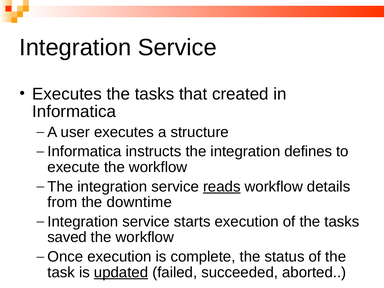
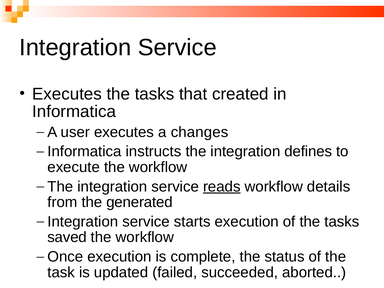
structure: structure -> changes (200, 132)
downtime: downtime -> generated (139, 202)
updated underline: present -> none (121, 272)
